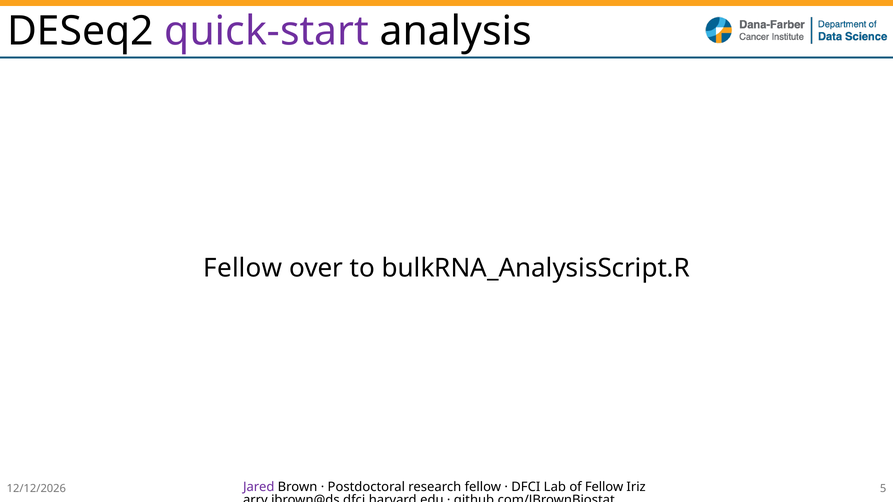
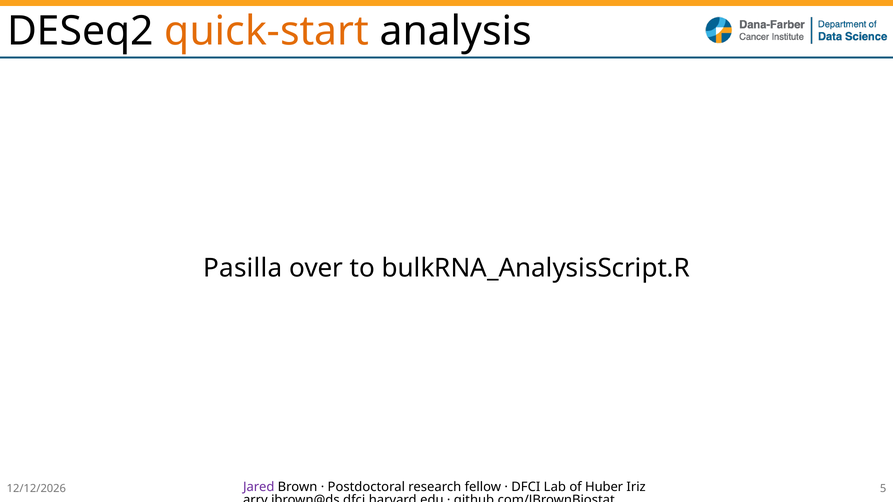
quick-start colour: purple -> orange (267, 31)
Fellow: Fellow -> Pasilla (243, 268)
of Fellow: Fellow -> Huber (604, 487)
